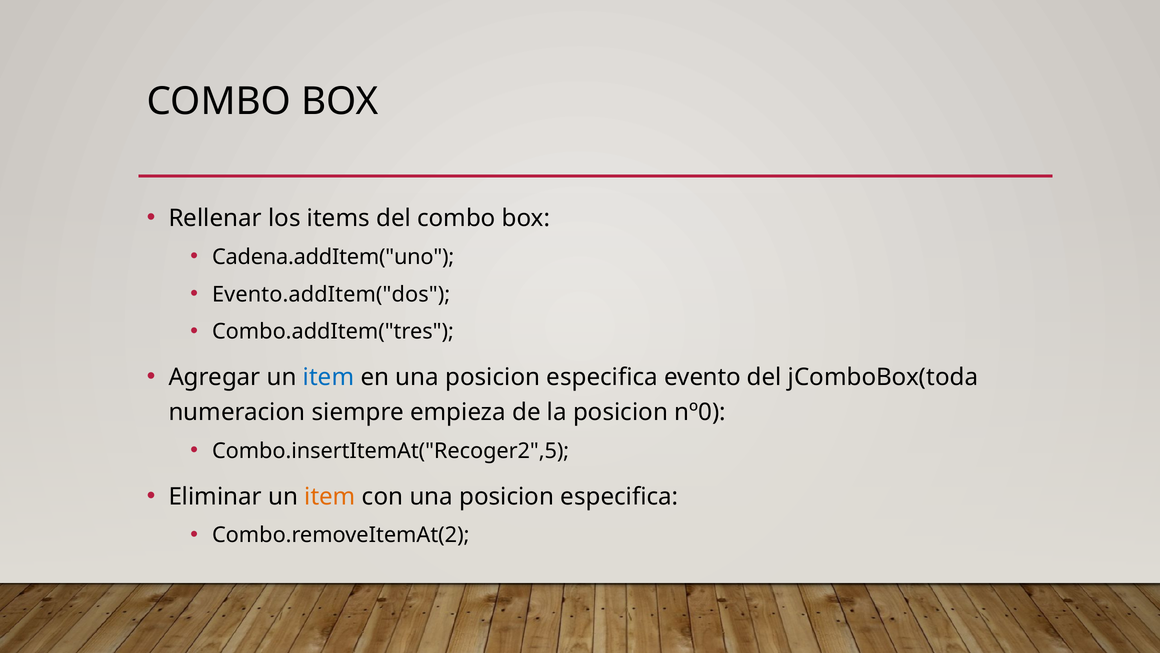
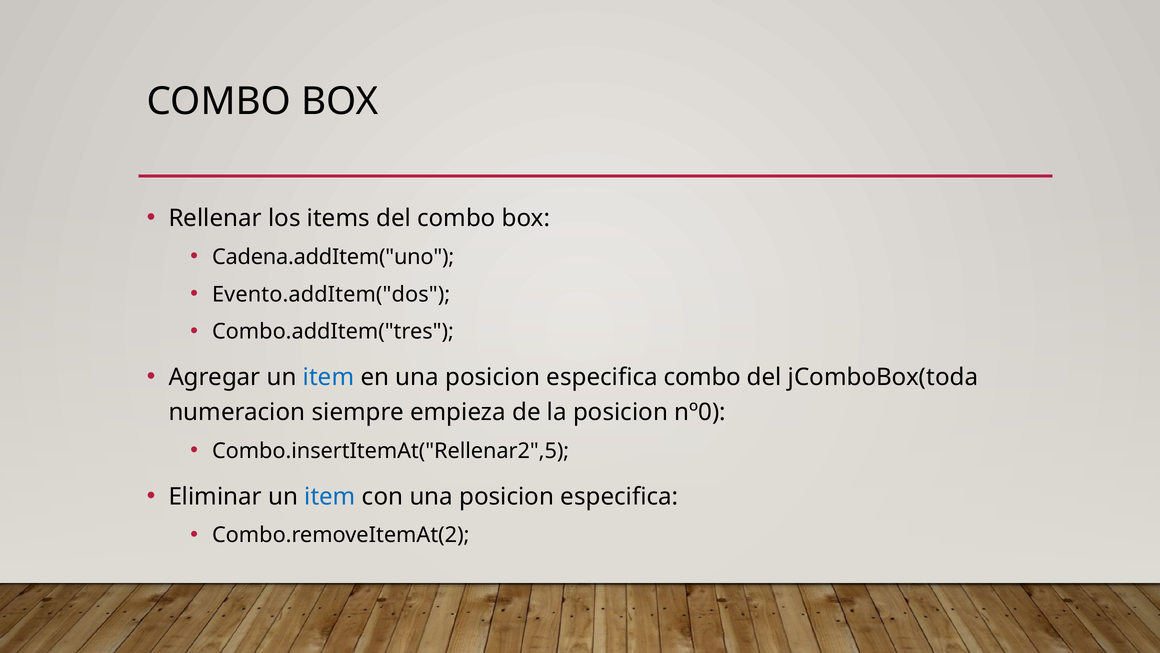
especifica evento: evento -> combo (702, 377)
Combo.insertItemAt("Recoger2",5: Combo.insertItemAt("Recoger2",5 -> Combo.insertItemAt("Rellenar2",5 (391, 451)
item colour: orange -> blue (330, 496)
